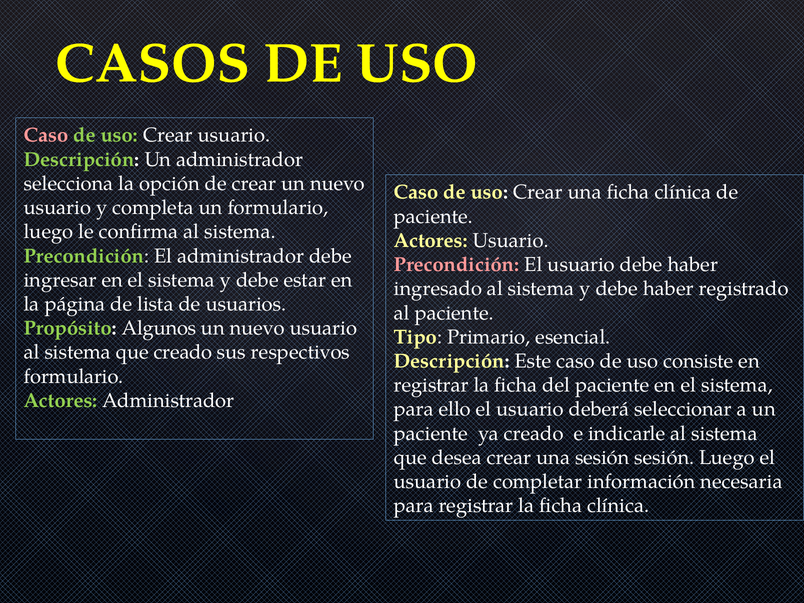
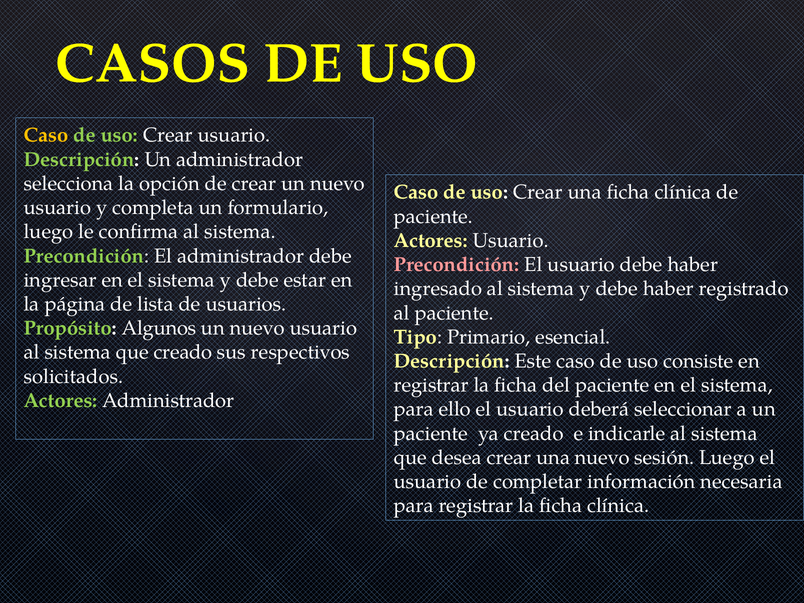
Caso colour: pink -> yellow (46, 135)
formulario: formulario -> solicitados (74, 376)
una sesión: sesión -> nuevo (602, 458)
